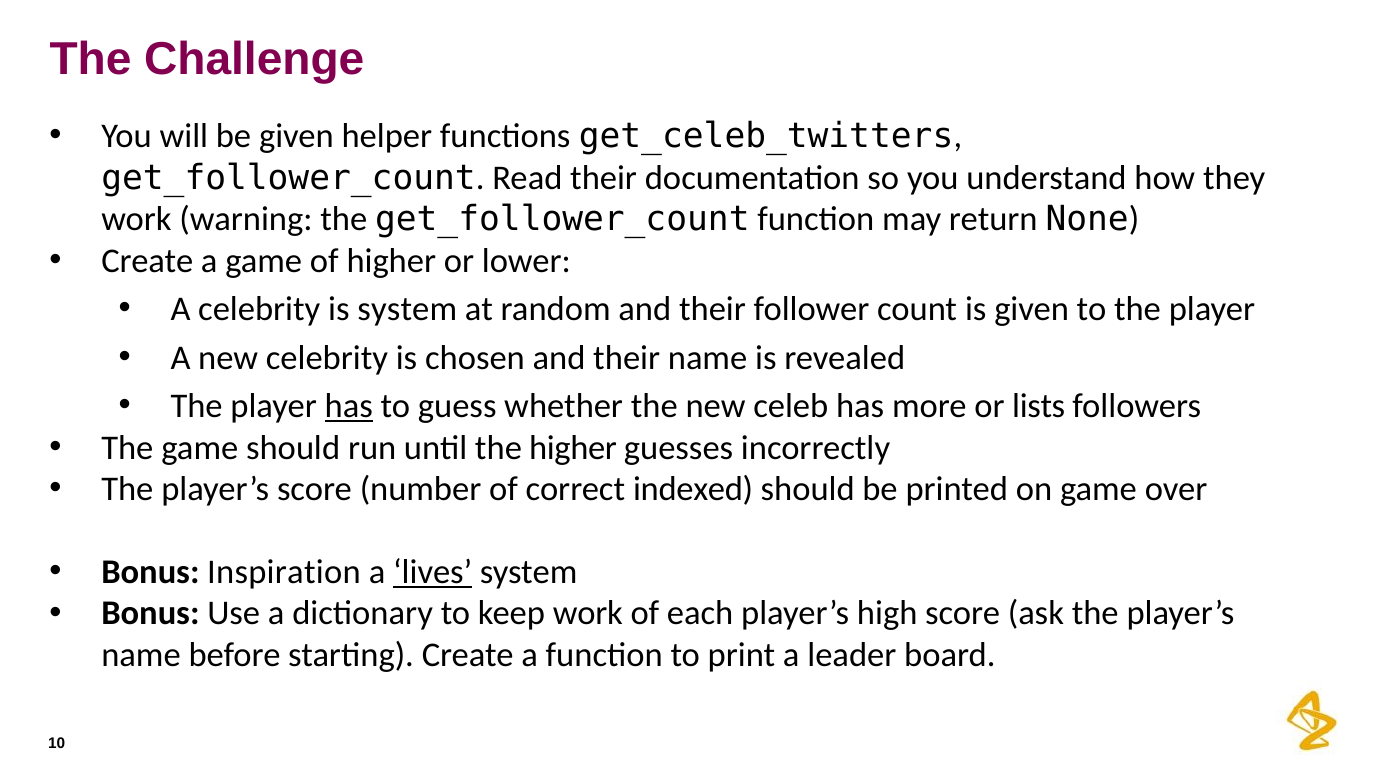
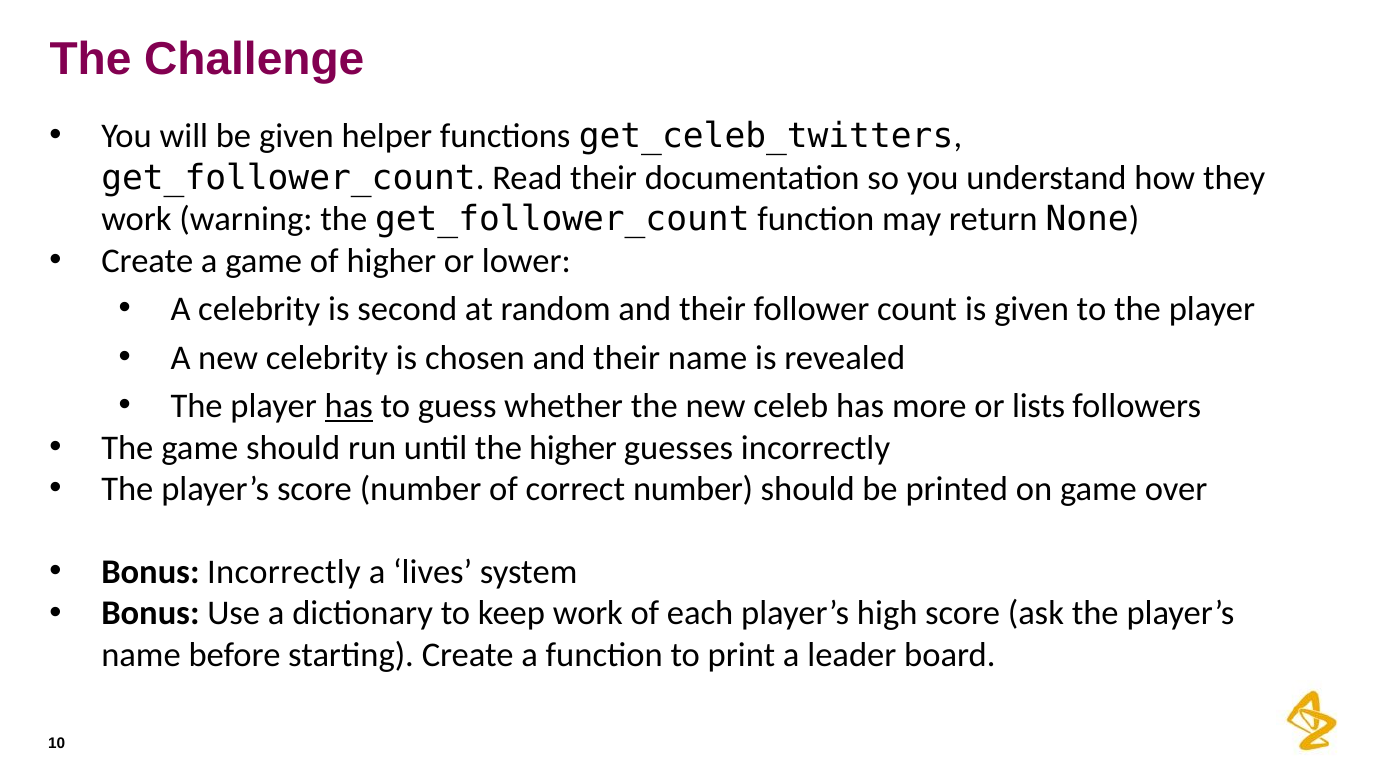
is system: system -> second (407, 309)
correct indexed: indexed -> number (693, 489)
Bonus Inspiration: Inspiration -> Incorrectly (284, 572)
lives underline: present -> none (433, 572)
